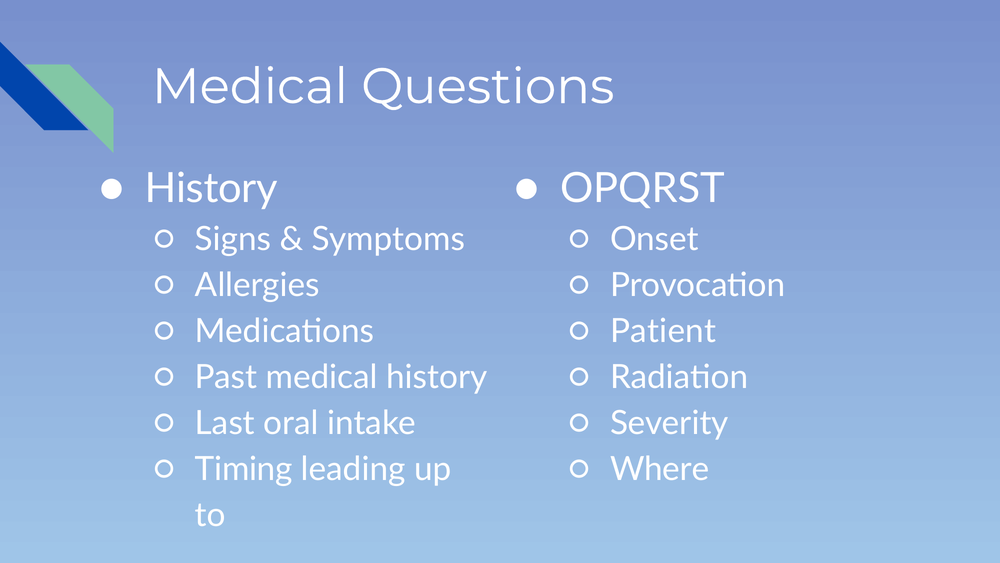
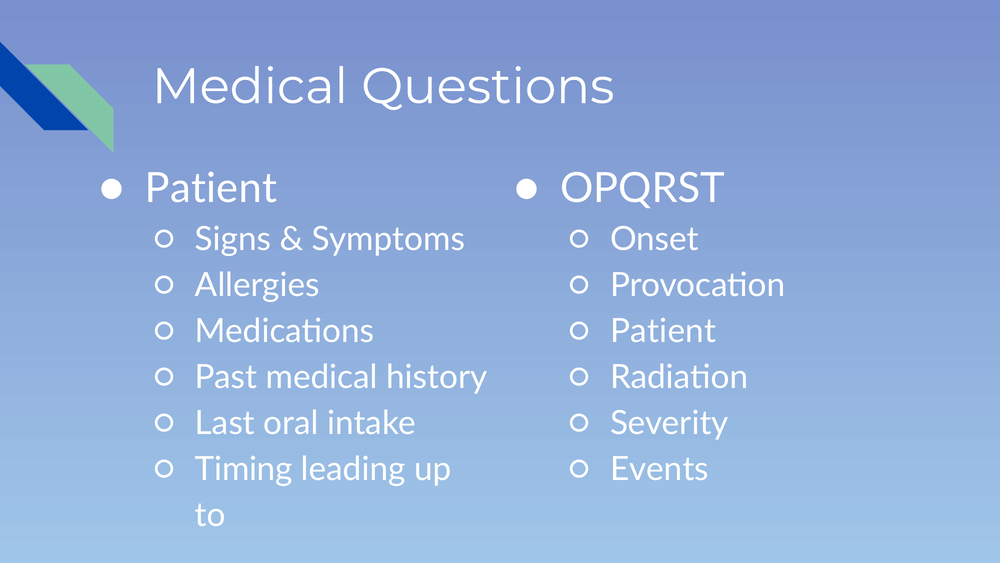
History: History -> Patient (211, 188)
Where: Where -> Events (659, 469)
